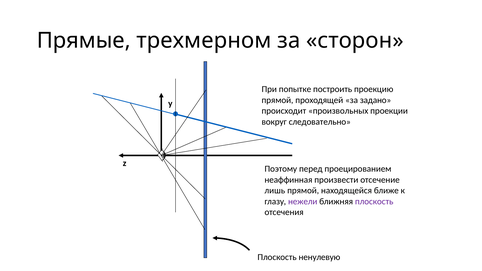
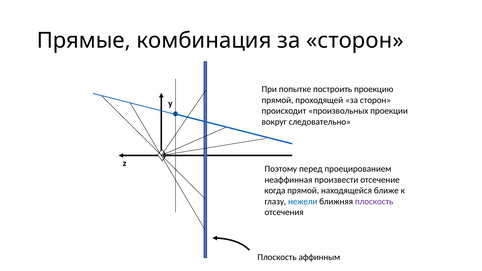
трехмерном: трехмерном -> комбинация (204, 41)
проходящей за задано: задано -> сторон (375, 100)
лишь: лишь -> когда (275, 191)
нежели colour: purple -> blue (303, 202)
ненулевую: ненулевую -> аффинным (319, 257)
